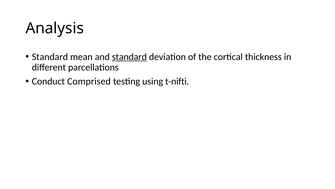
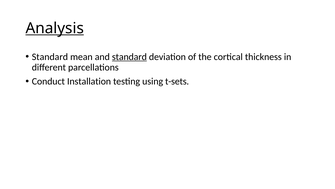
Analysis underline: none -> present (55, 28)
Comprised: Comprised -> Installation (89, 81)
t-nifti: t-nifti -> t-sets (177, 81)
